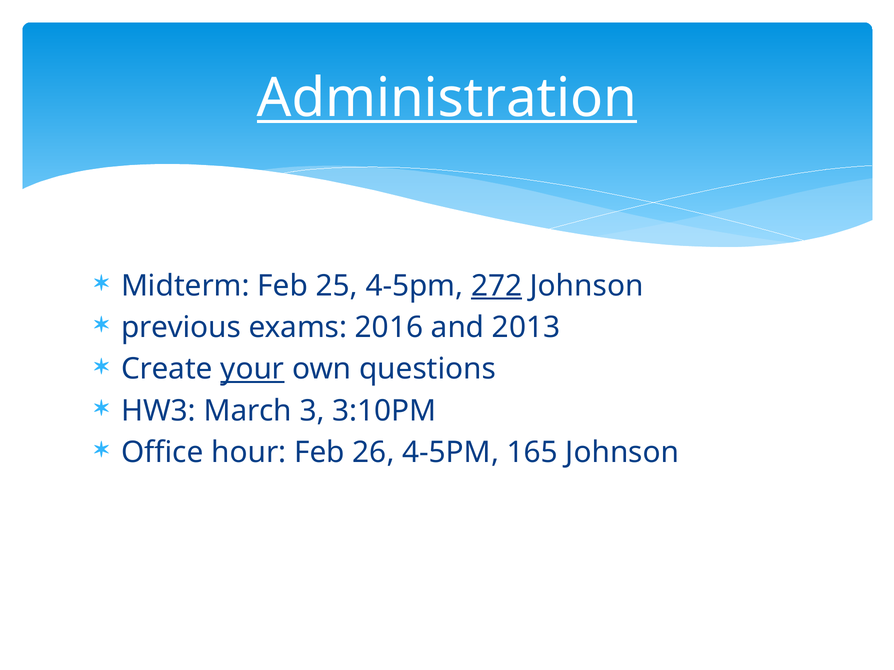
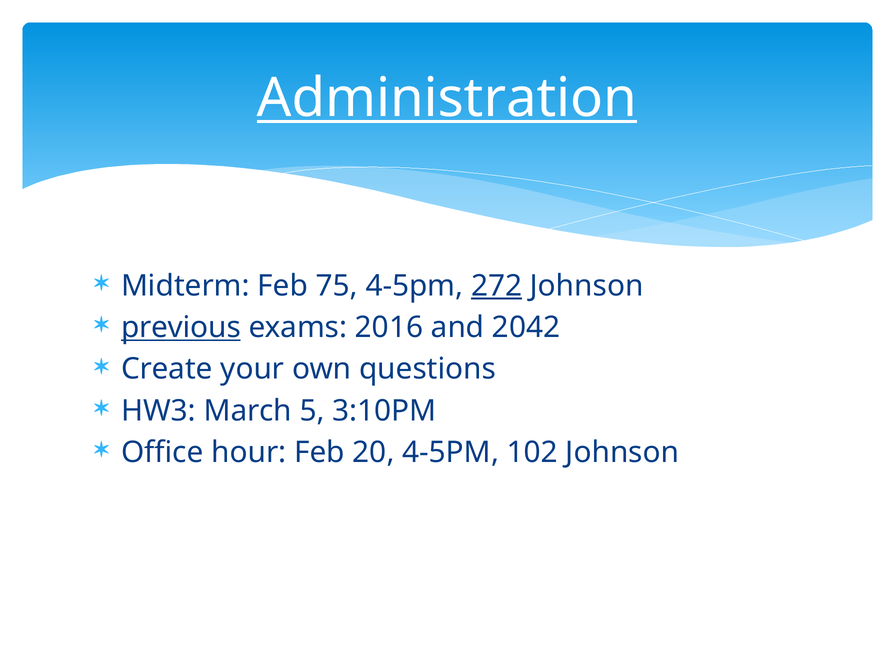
25: 25 -> 75 (337, 286)
previous underline: none -> present (181, 328)
2013: 2013 -> 2042 (526, 328)
your underline: present -> none (252, 369)
3: 3 -> 5 (312, 411)
26: 26 -> 20 (373, 453)
165: 165 -> 102 (532, 453)
